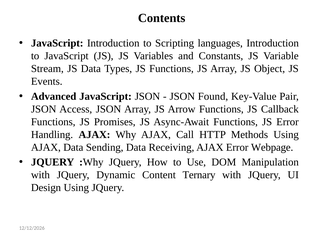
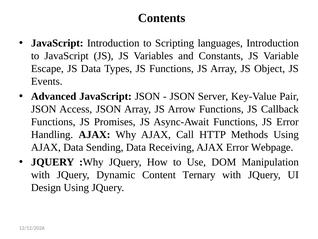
Stream: Stream -> Escape (47, 69)
Found: Found -> Server (213, 96)
